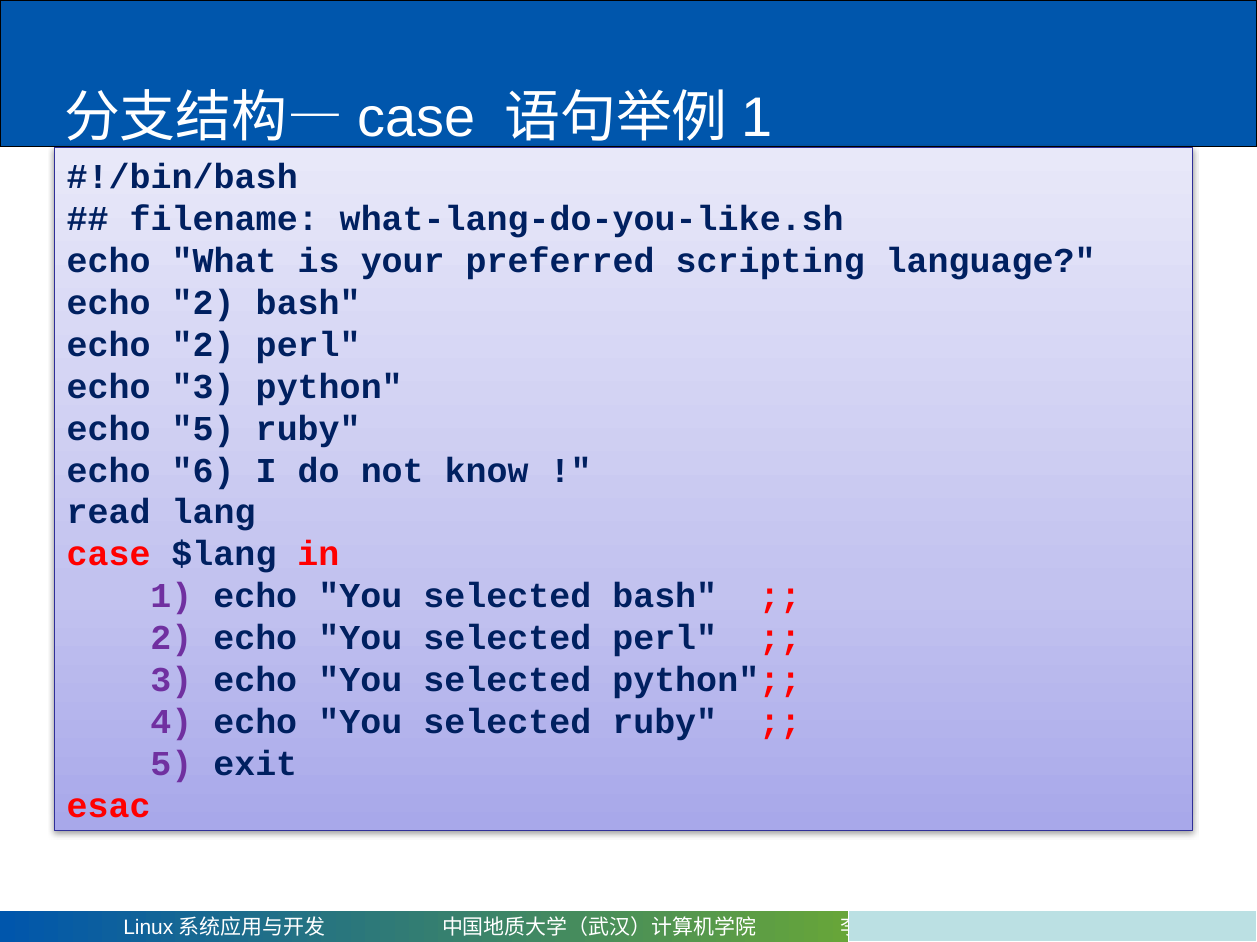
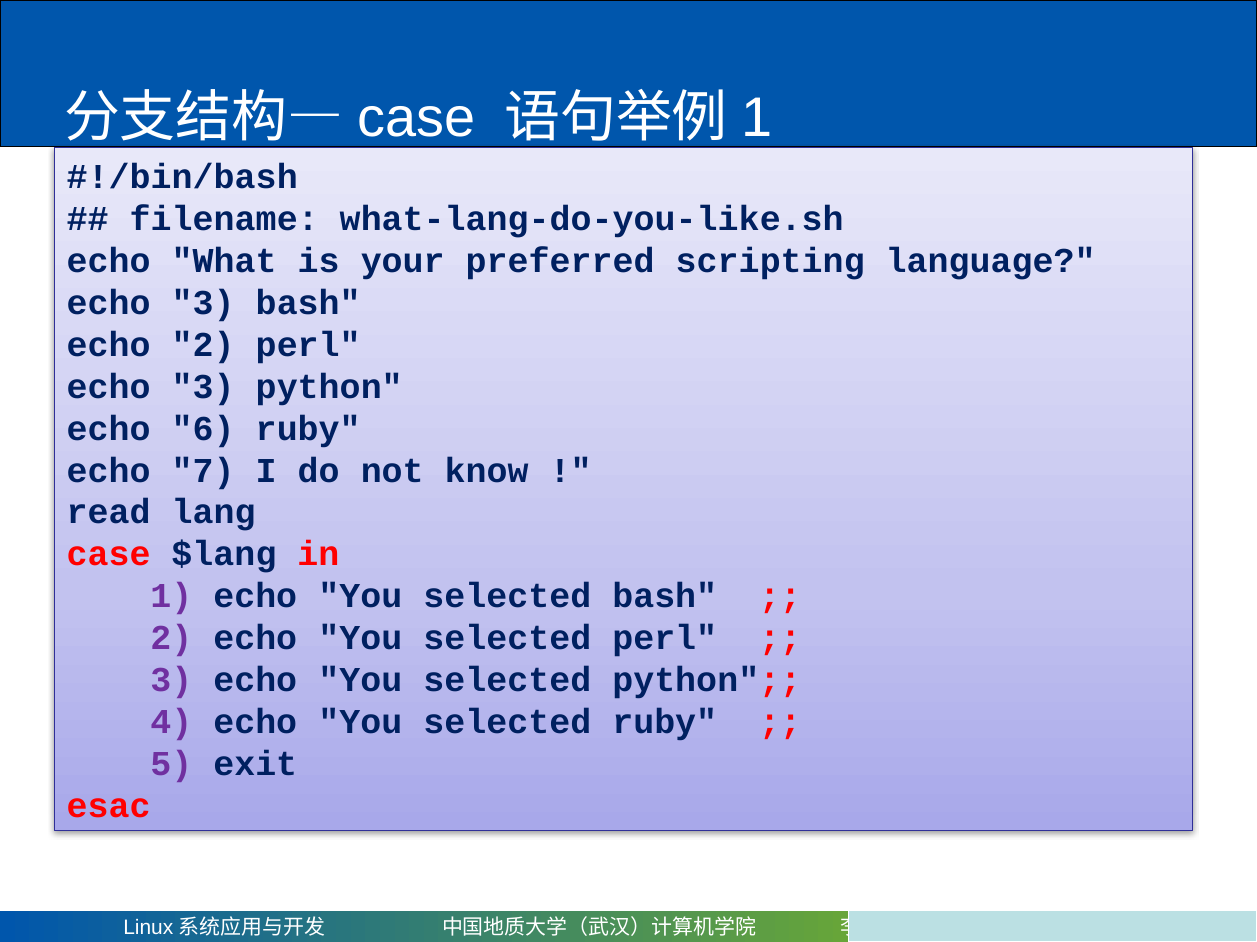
2: 2 -> 3 (203, 303)
echo 5: 5 -> 6 (203, 429)
6: 6 -> 7 (203, 471)
